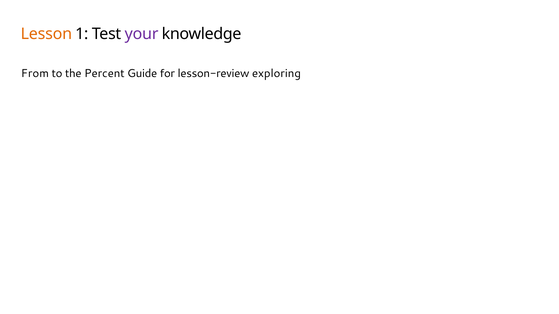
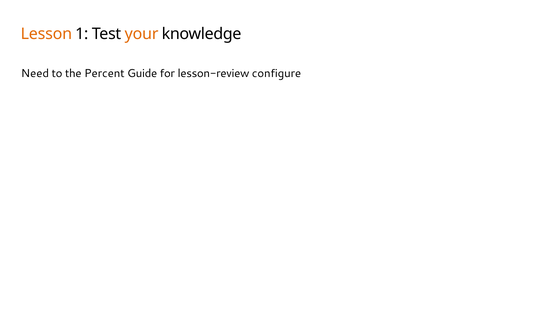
your colour: purple -> orange (142, 34)
From: From -> Need (35, 73)
exploring: exploring -> configure (277, 73)
